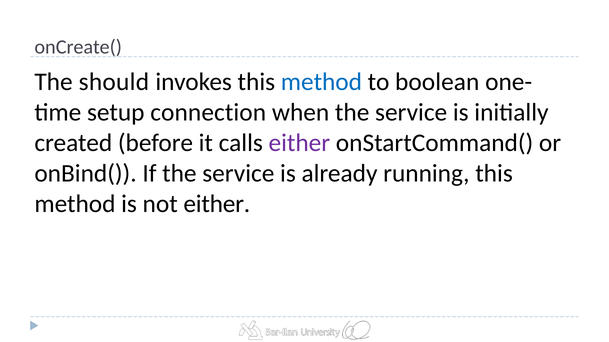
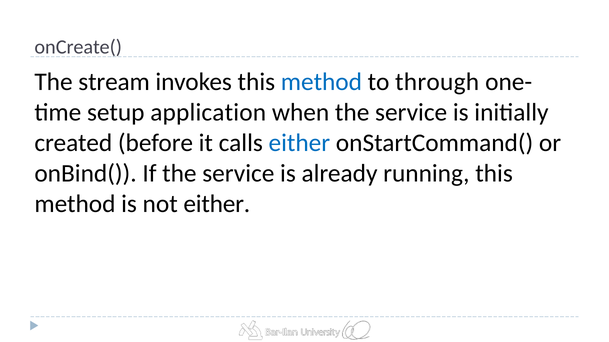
should: should -> stream (114, 82)
boolean: boolean -> through (437, 82)
connection: connection -> application (208, 113)
either colour: purple -> blue (299, 143)
